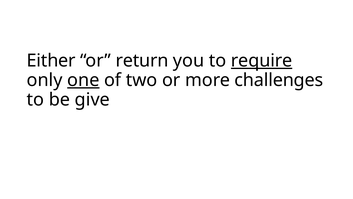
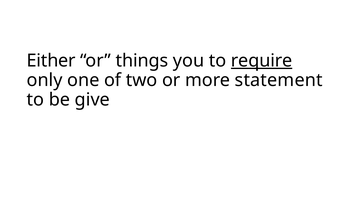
return: return -> things (142, 60)
one underline: present -> none (83, 80)
challenges: challenges -> statement (279, 80)
